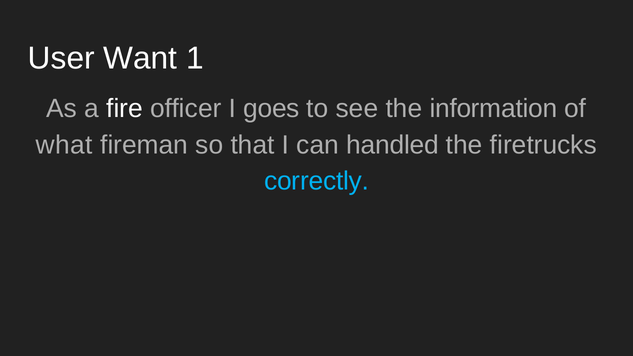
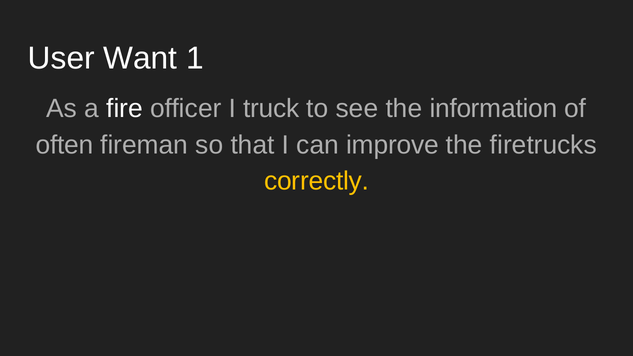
goes: goes -> truck (271, 109)
what: what -> often (64, 145)
handled: handled -> improve (393, 145)
correctly colour: light blue -> yellow (317, 181)
